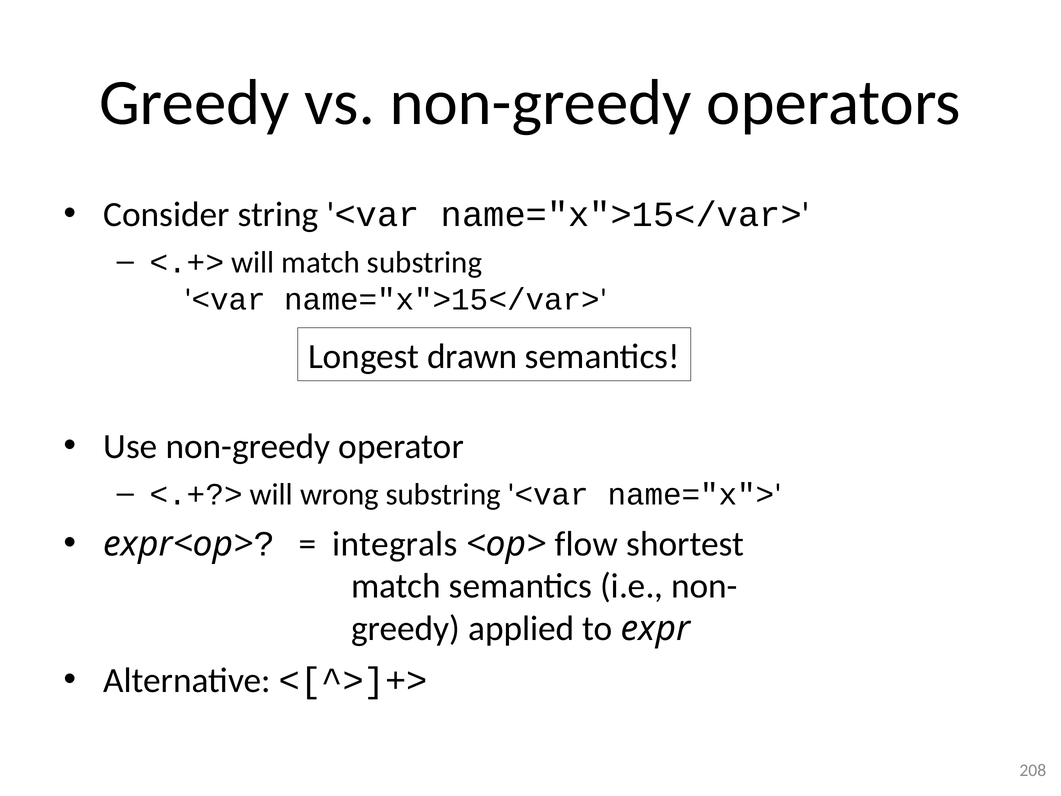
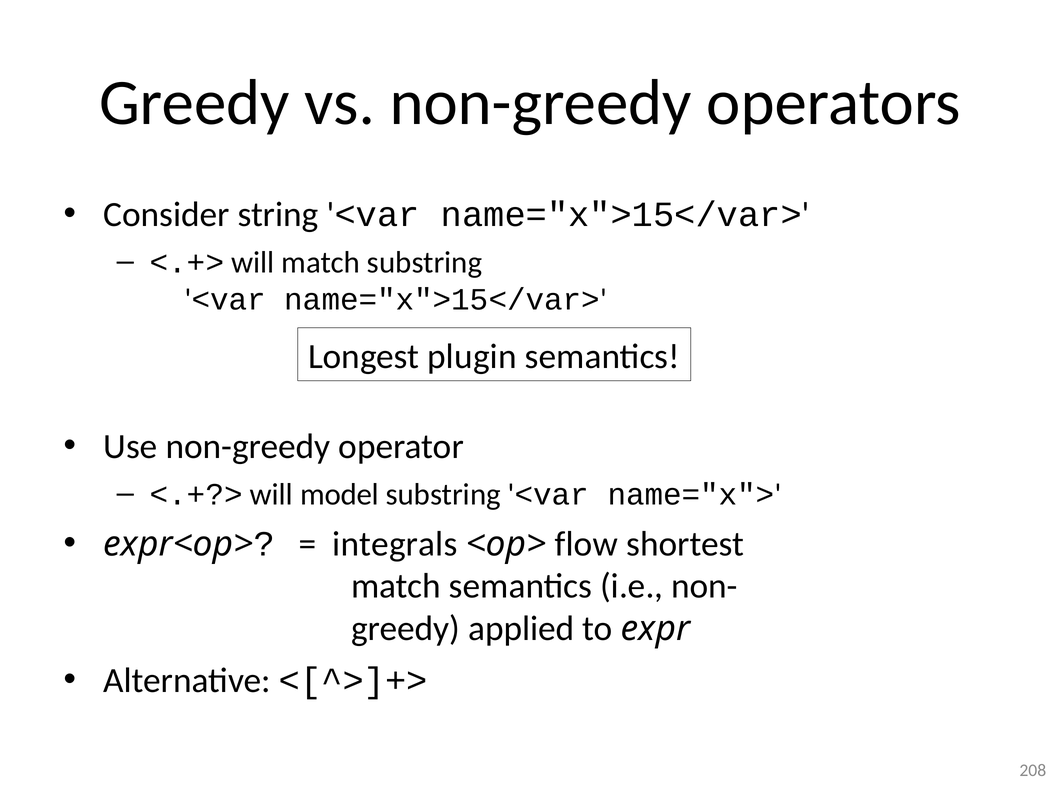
drawn: drawn -> plugin (472, 357)
wrong: wrong -> model (339, 494)
